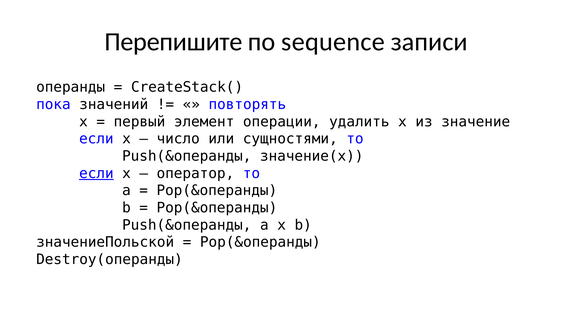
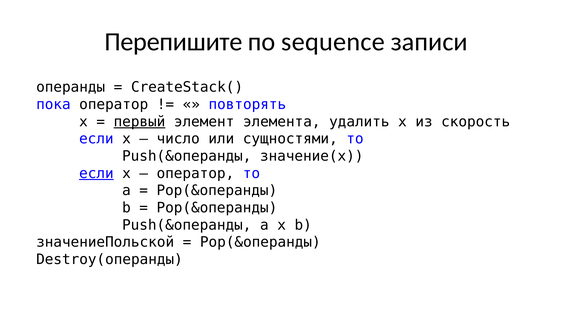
пока значений: значений -> оператор (114, 104)
первый underline: none -> present (139, 121)
операции: операции -> элемента (282, 121)
значение: значение -> скорость (476, 121)
